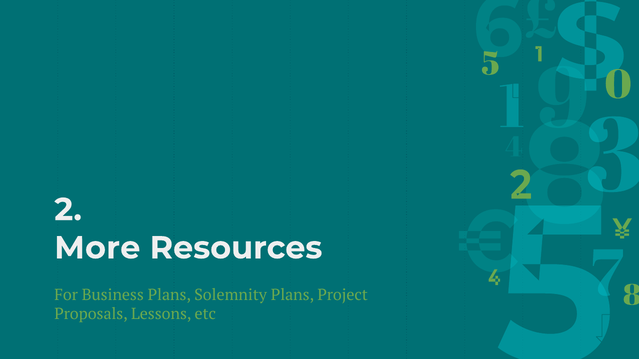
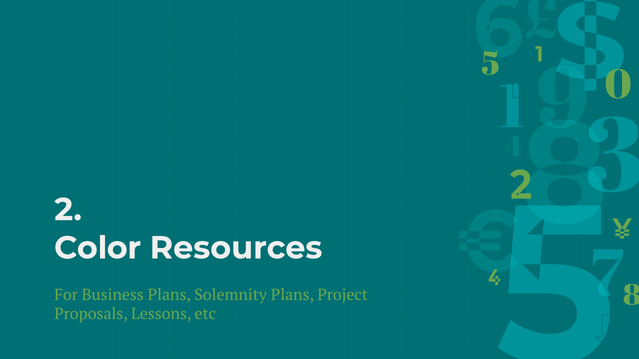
More: More -> Color (98, 248)
